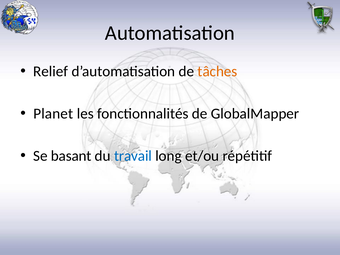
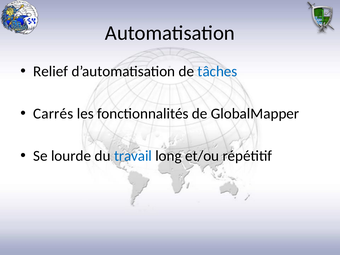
tâches colour: orange -> blue (217, 71)
Planet: Planet -> Carrés (53, 114)
basant: basant -> lourde (71, 156)
